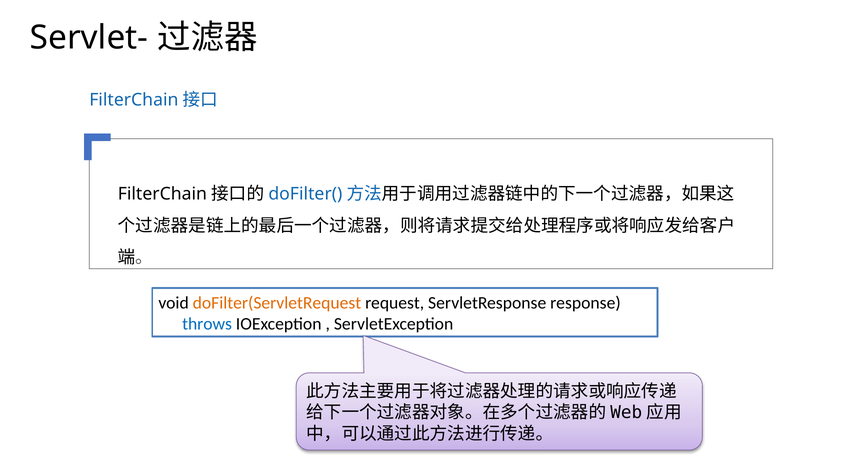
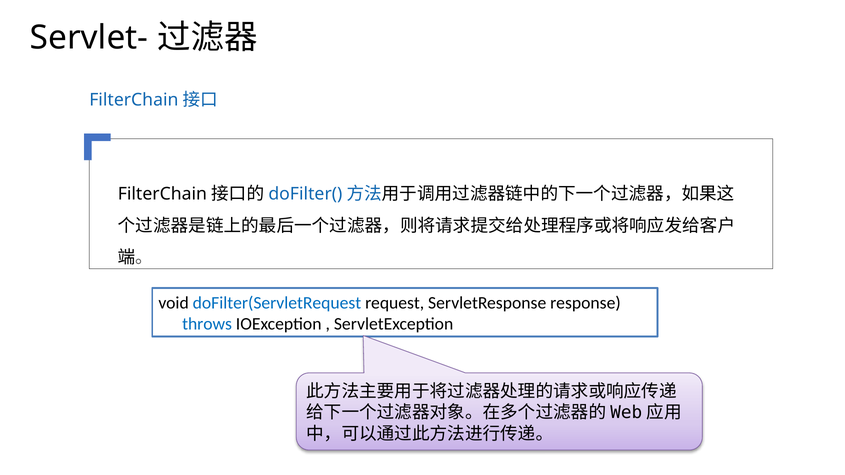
doFilter(ServletRequest colour: orange -> blue (277, 303)
